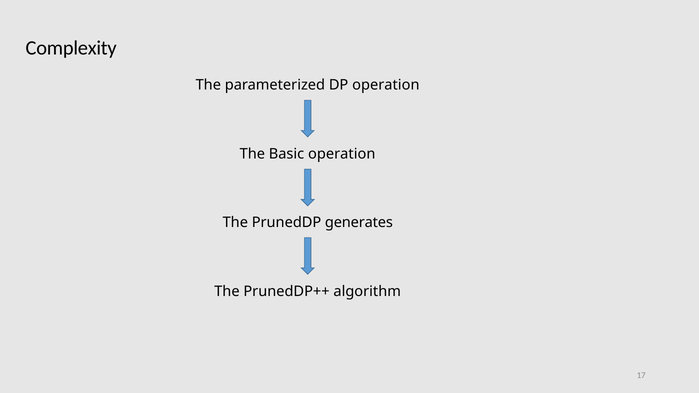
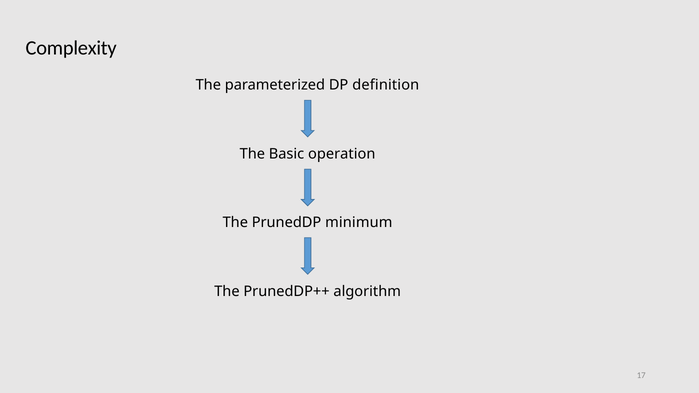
DP operation: operation -> definition (386, 85)
generates: generates -> minimum (359, 223)
